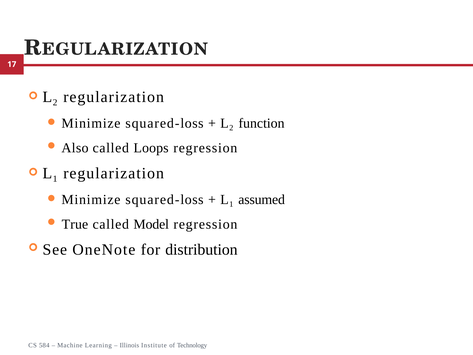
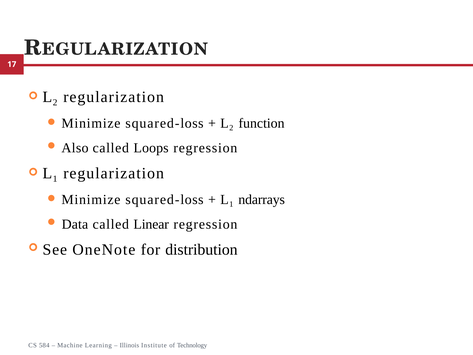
assumed: assumed -> ndarrays (262, 200)
True: True -> Data (75, 224)
Model: Model -> Linear (151, 224)
